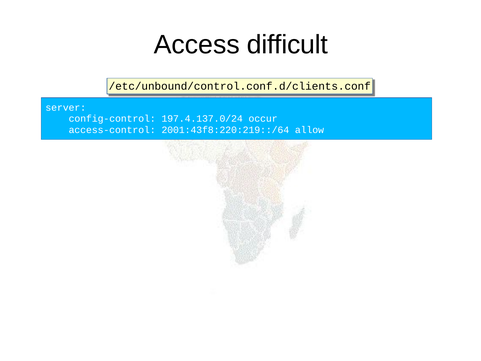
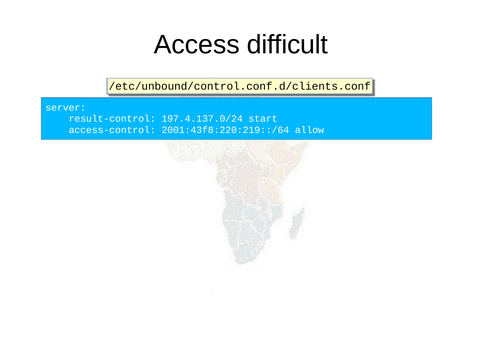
config-control: config-control -> result-control (112, 119)
occur: occur -> start (263, 119)
